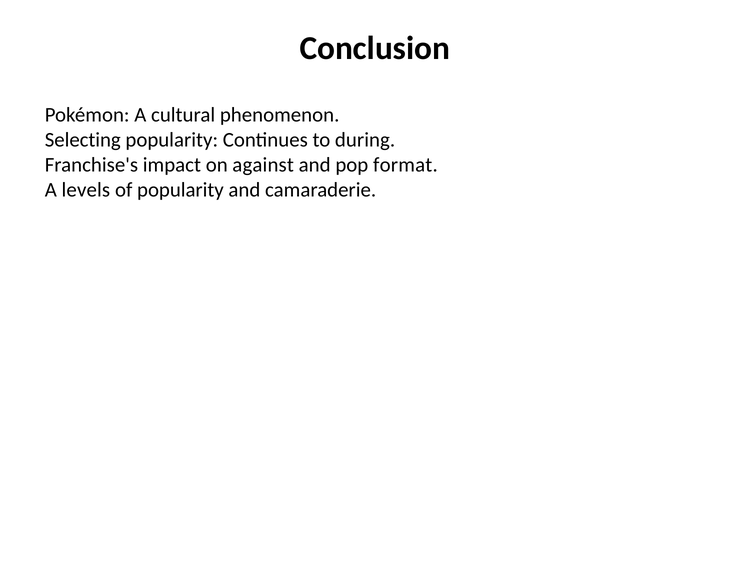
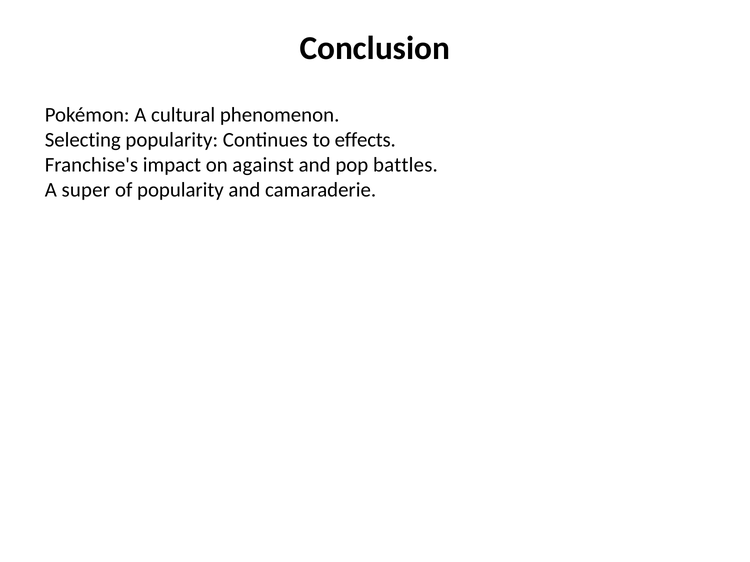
during: during -> effects (365, 140)
format: format -> battles (405, 165)
levels: levels -> super (86, 190)
